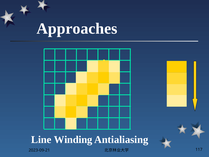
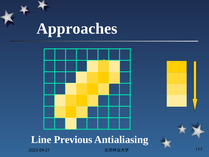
Winding: Winding -> Previous (73, 139)
